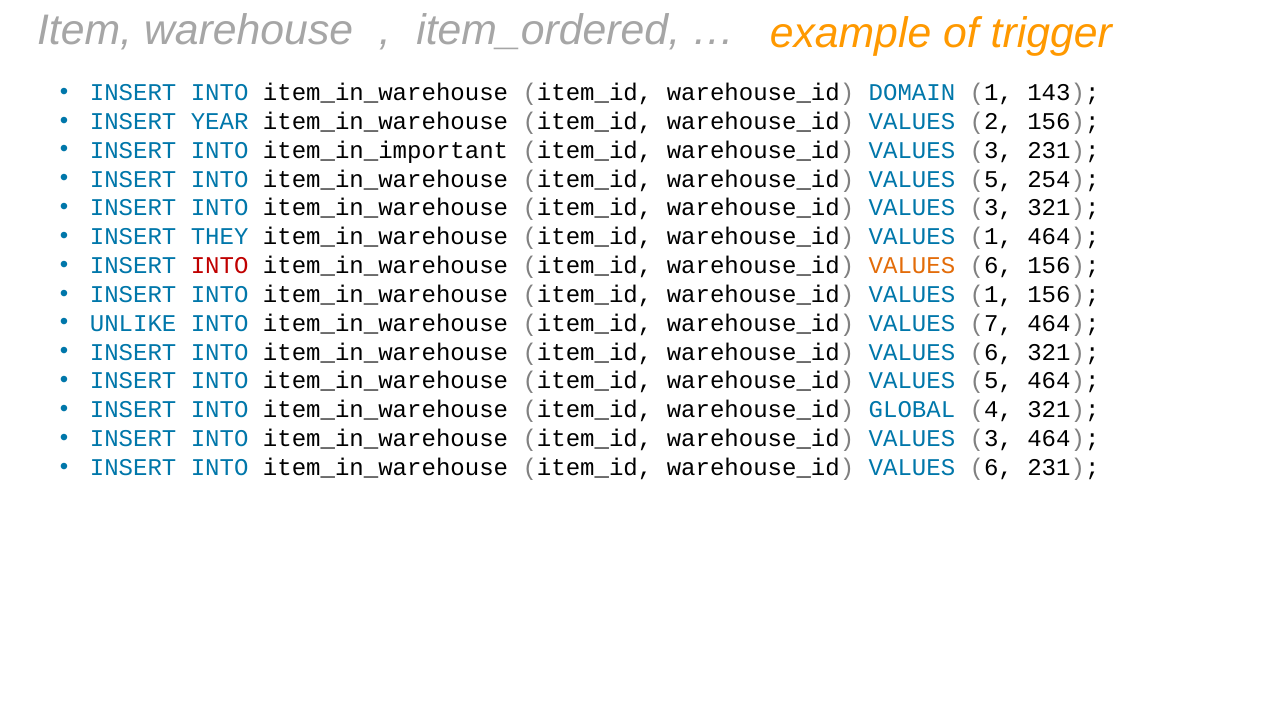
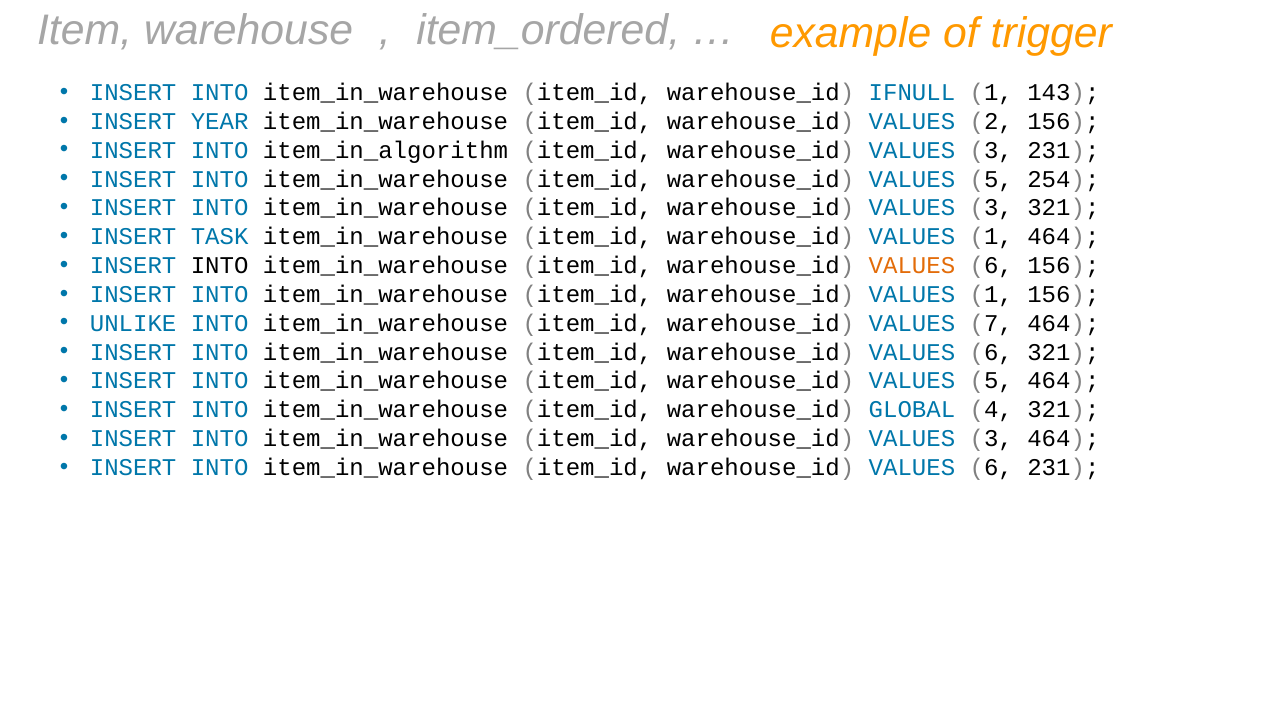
DOMAIN: DOMAIN -> IFNULL (912, 93)
item_in_important: item_in_important -> item_in_algorithm (386, 150)
THEY: THEY -> TASK (220, 237)
INTO colour: red -> black (220, 266)
